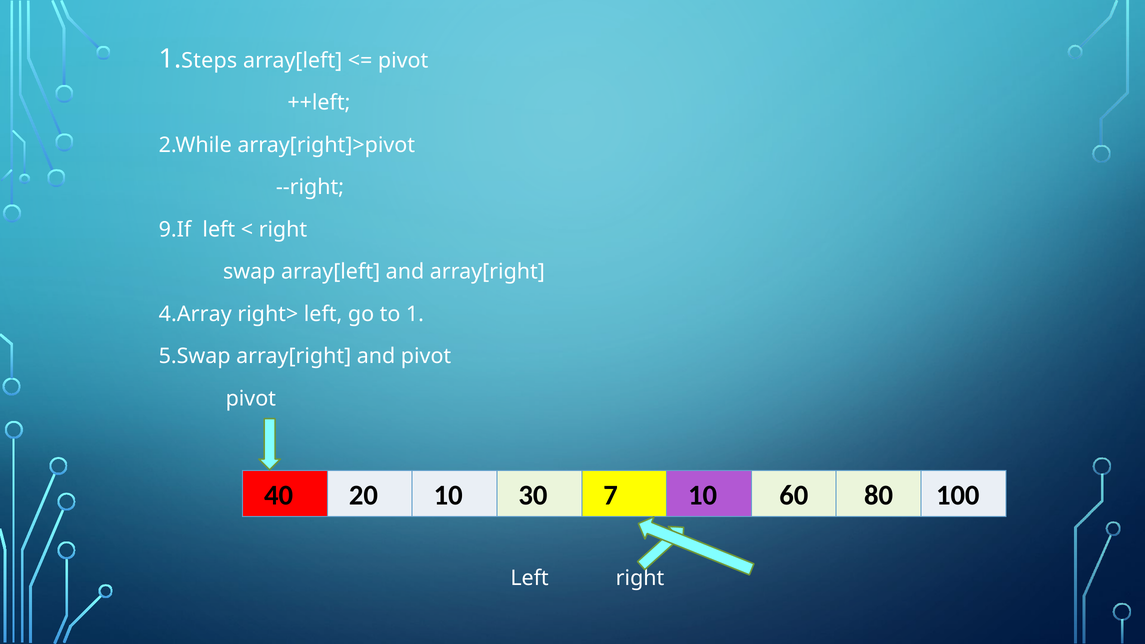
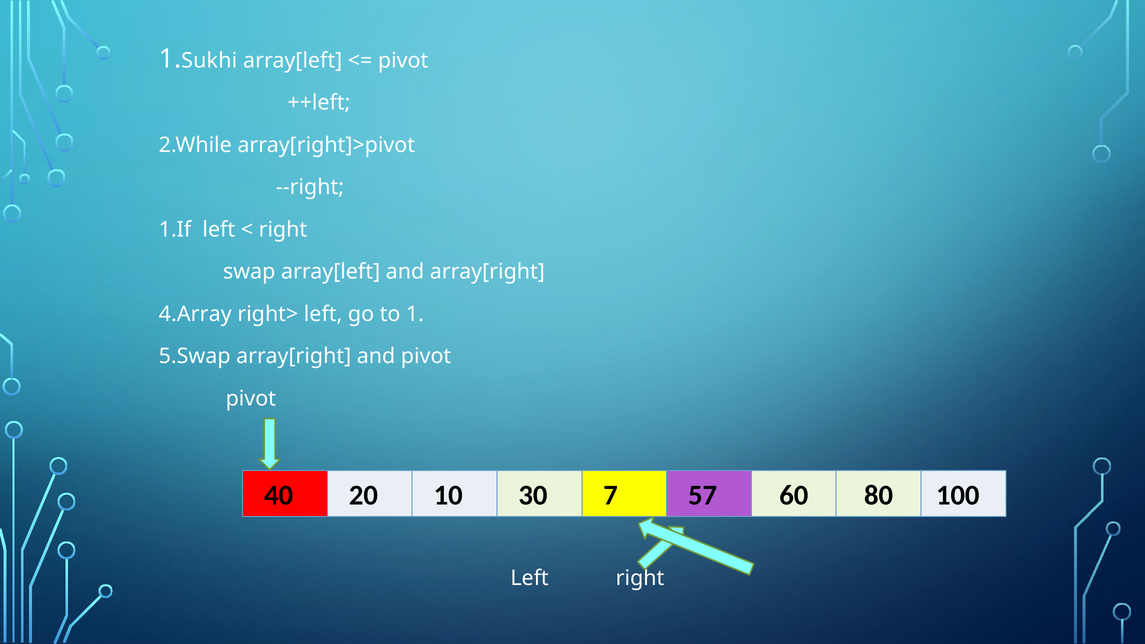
Steps: Steps -> Sukhi (209, 61)
9.If: 9.If -> 1.If (175, 230)
7 10: 10 -> 57 (703, 495)
